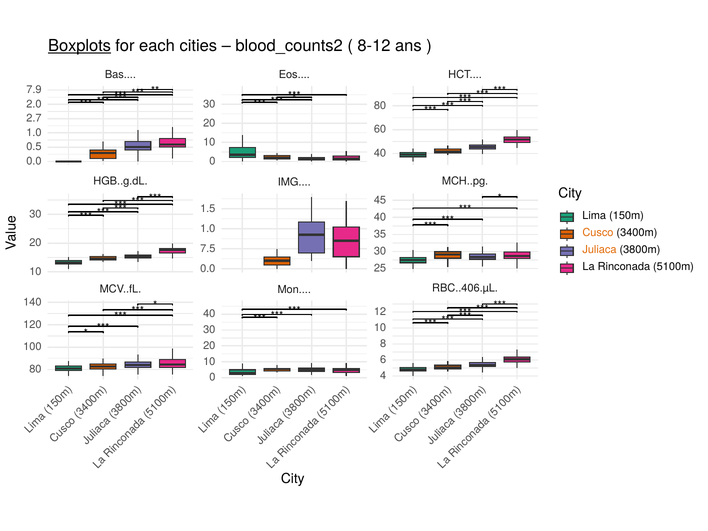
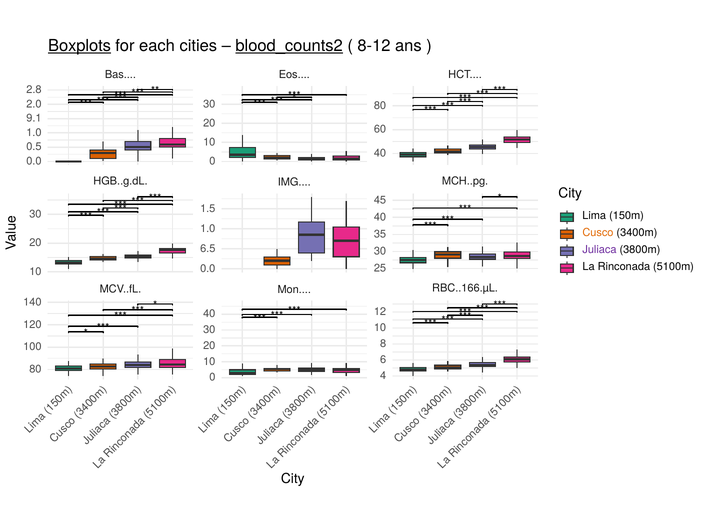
blood_counts2 underline: none -> present (289, 46)
7.9: 7.9 -> 2.8 (34, 90)
2.7: 2.7 -> 9.1 (34, 118)
7.5: 7.5 -> 6.5 (208, 248)
Juliaca colour: orange -> purple (599, 250)
RBC..406.µL: RBC..406.µL -> RBC..166.µL (465, 288)
